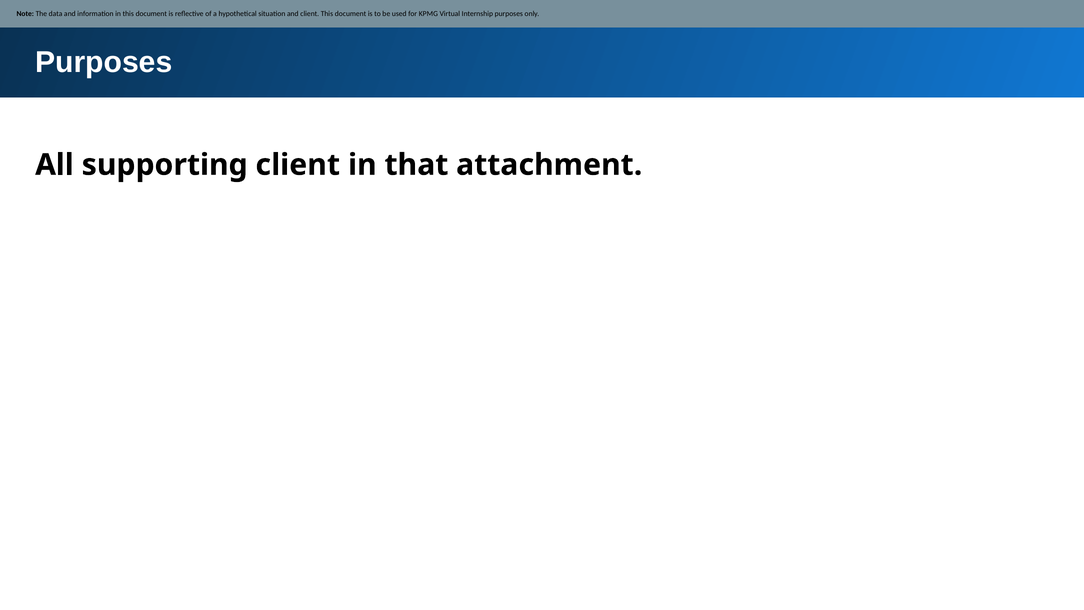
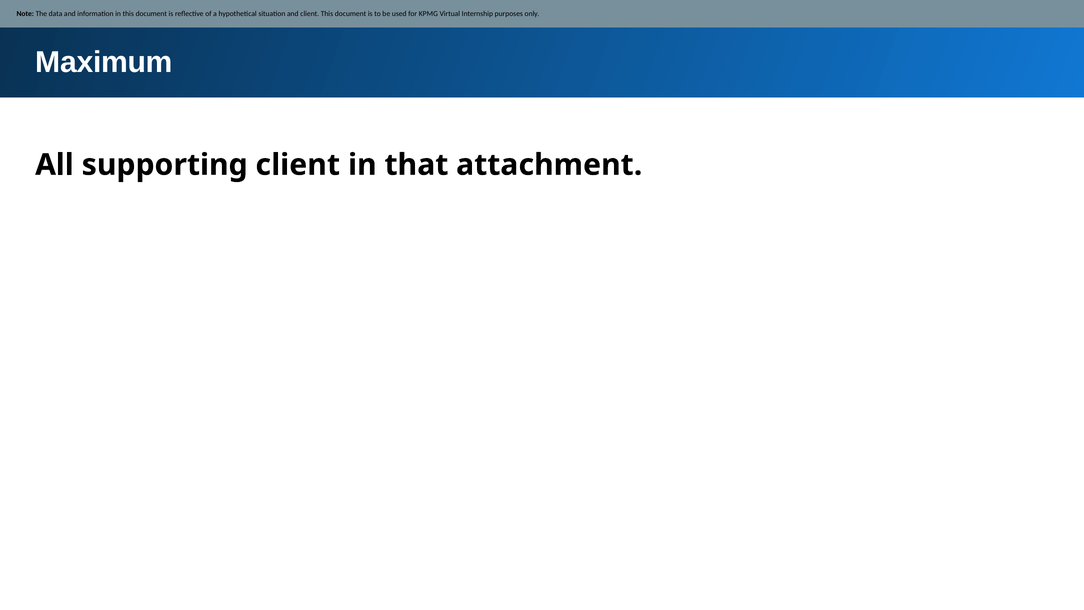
Purposes: Purposes -> Maximum (104, 62)
